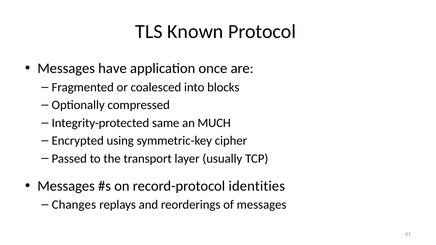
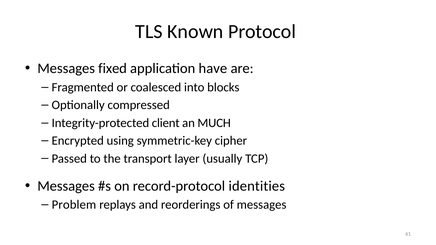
have: have -> fixed (113, 69)
once: once -> have (213, 69)
same: same -> client (166, 123)
Changes: Changes -> Problem (74, 205)
